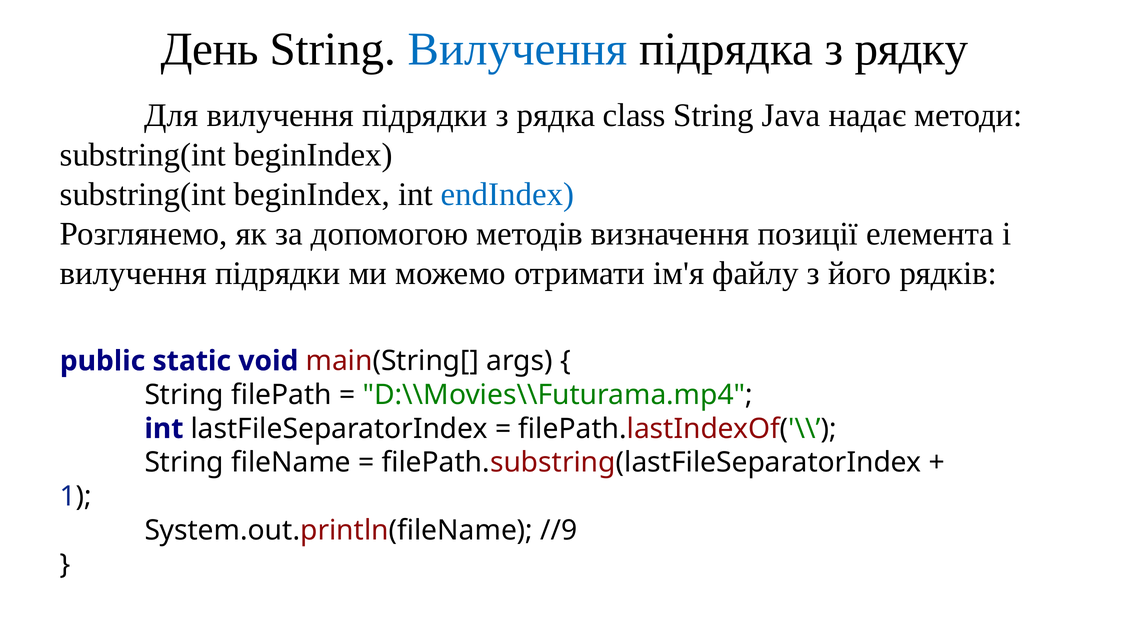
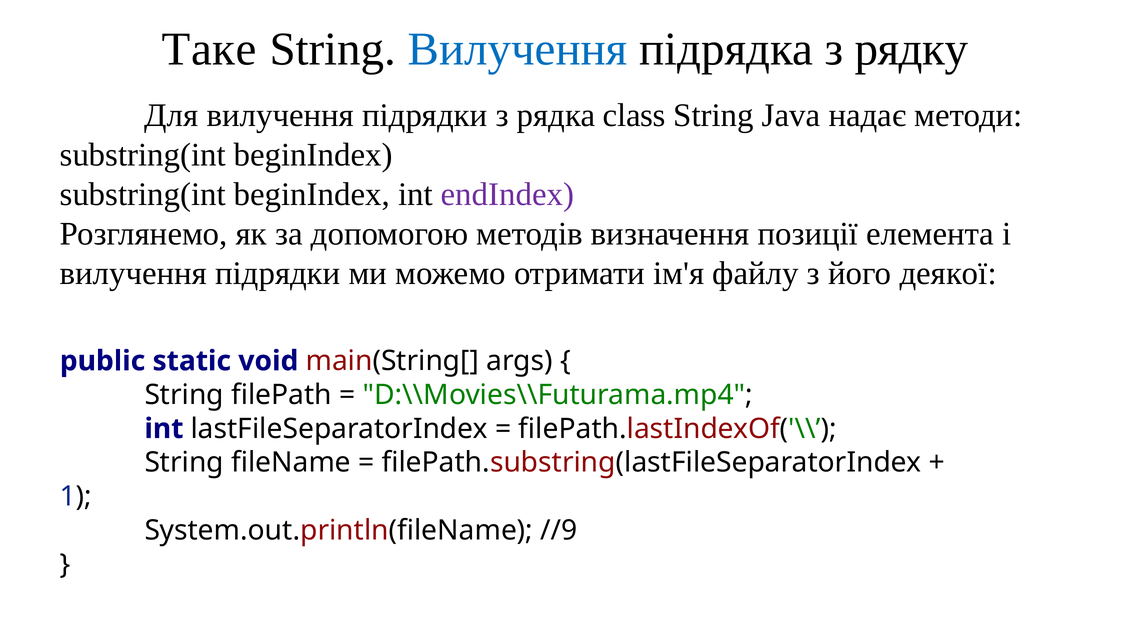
День: День -> Таке (209, 49)
endIndex colour: blue -> purple (508, 194)
рядків: рядків -> деякої (948, 273)
